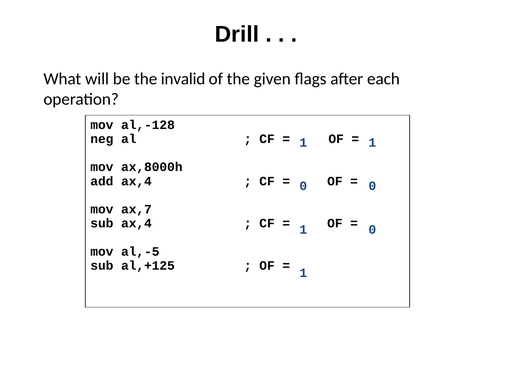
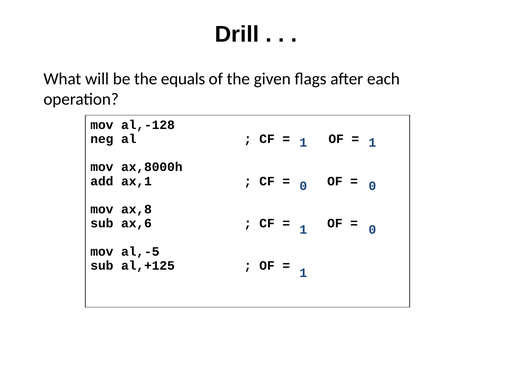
invalid: invalid -> equals (183, 79)
add ax,4: ax,4 -> ax,1 (136, 181)
ax,7: ax,7 -> ax,8 (136, 209)
sub ax,4: ax,4 -> ax,6 (136, 223)
